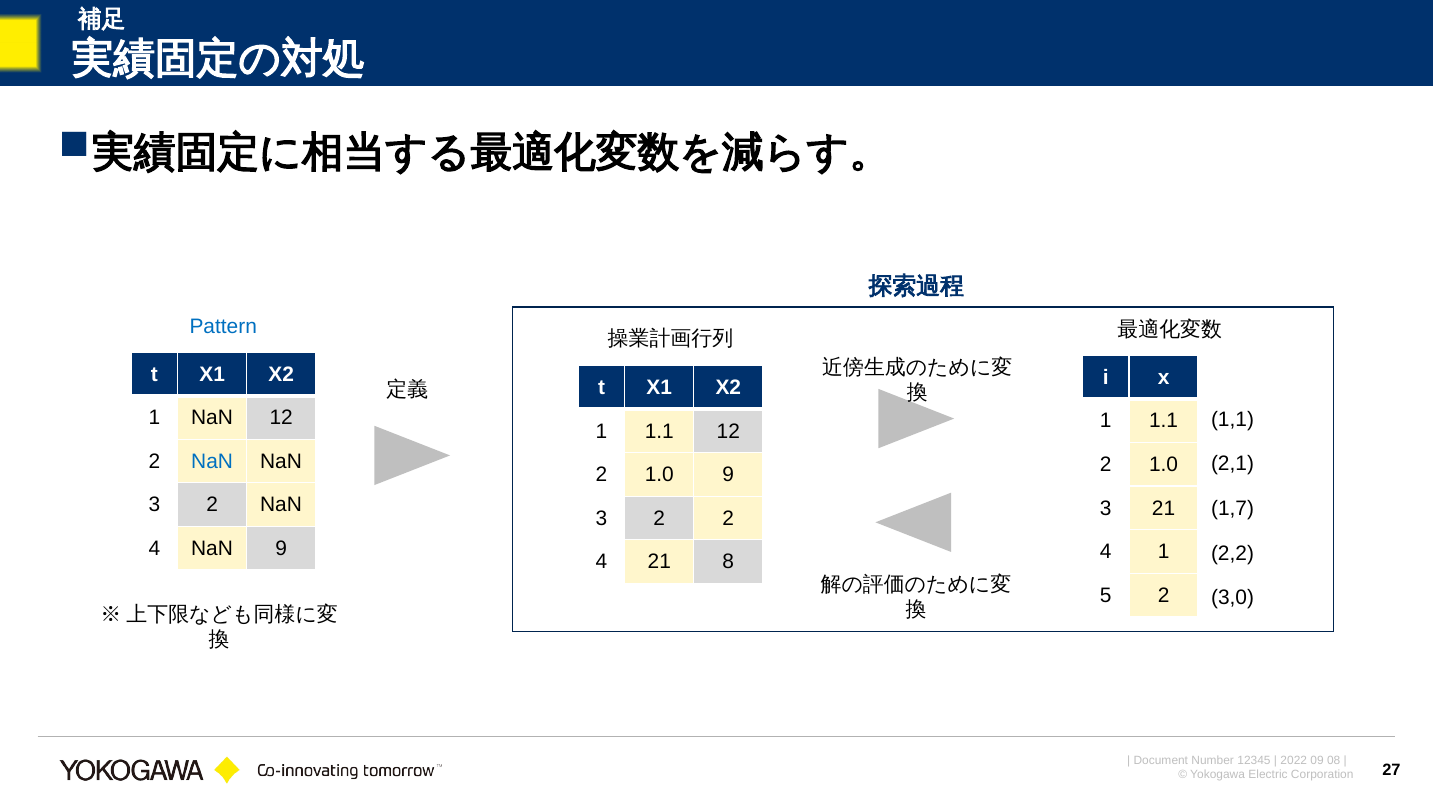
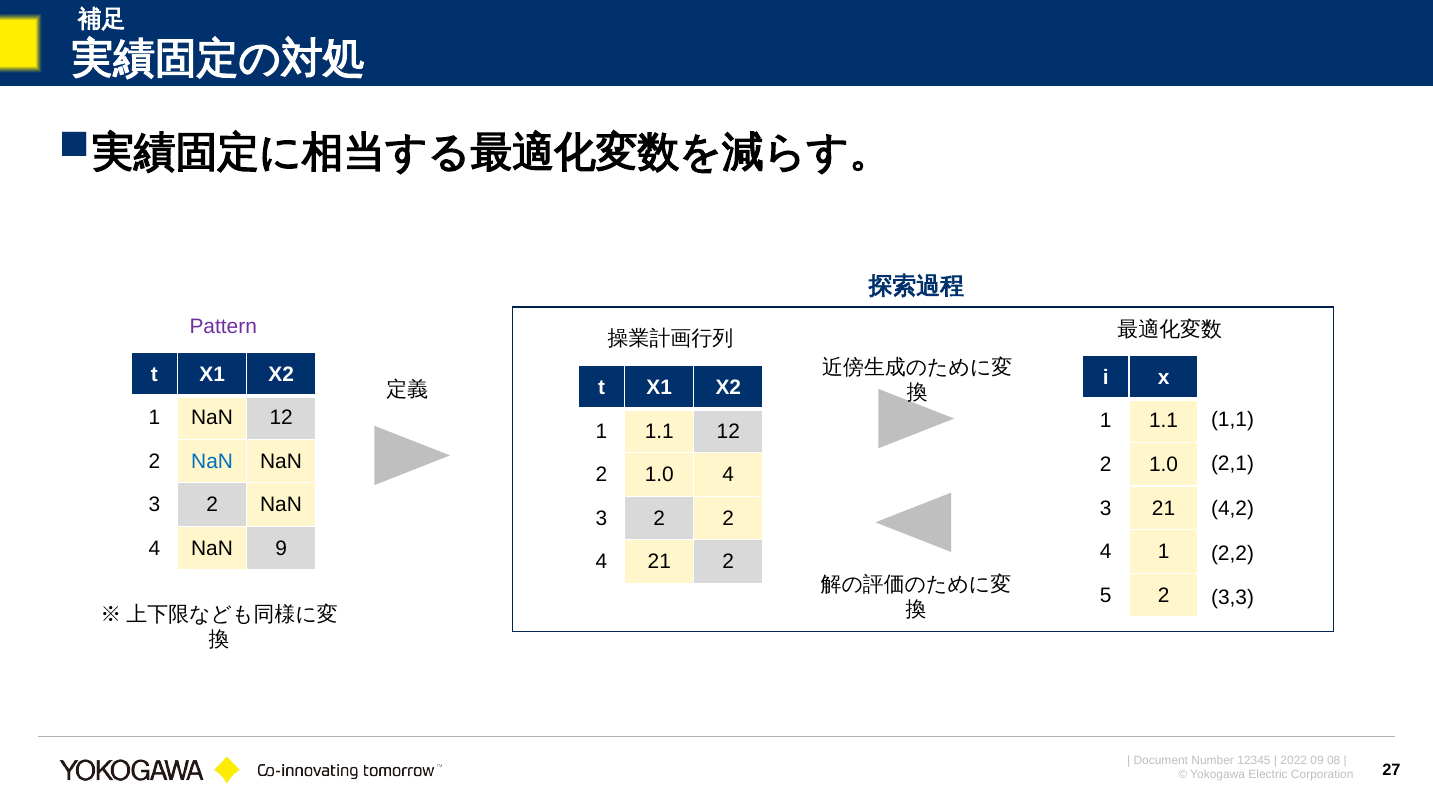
Pattern colour: blue -> purple (223, 327)
1.0 9: 9 -> 4 (728, 475)
1,7: 1,7 -> 4,2 (1233, 508)
21 8: 8 -> 2 (728, 562)
3,0: 3,0 -> 3,3 (1233, 598)
